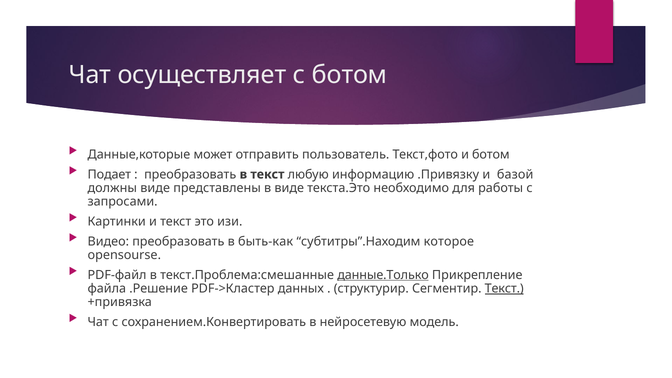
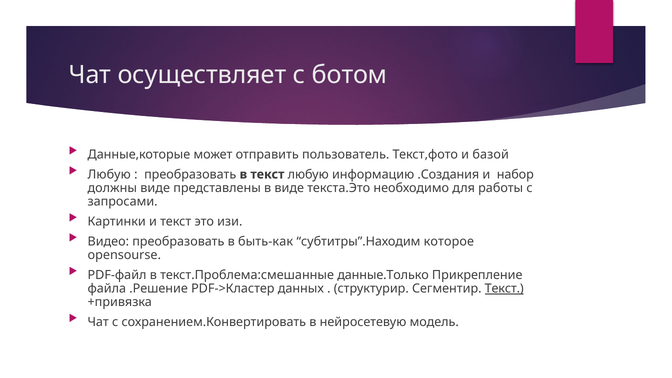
и ботом: ботом -> базой (491, 154)
Подает: Подает -> Любую (109, 174)
.Привязку: .Привязку -> .Создания (448, 174)
базой: базой -> набор (515, 174)
данные.Только underline: present -> none (383, 275)
